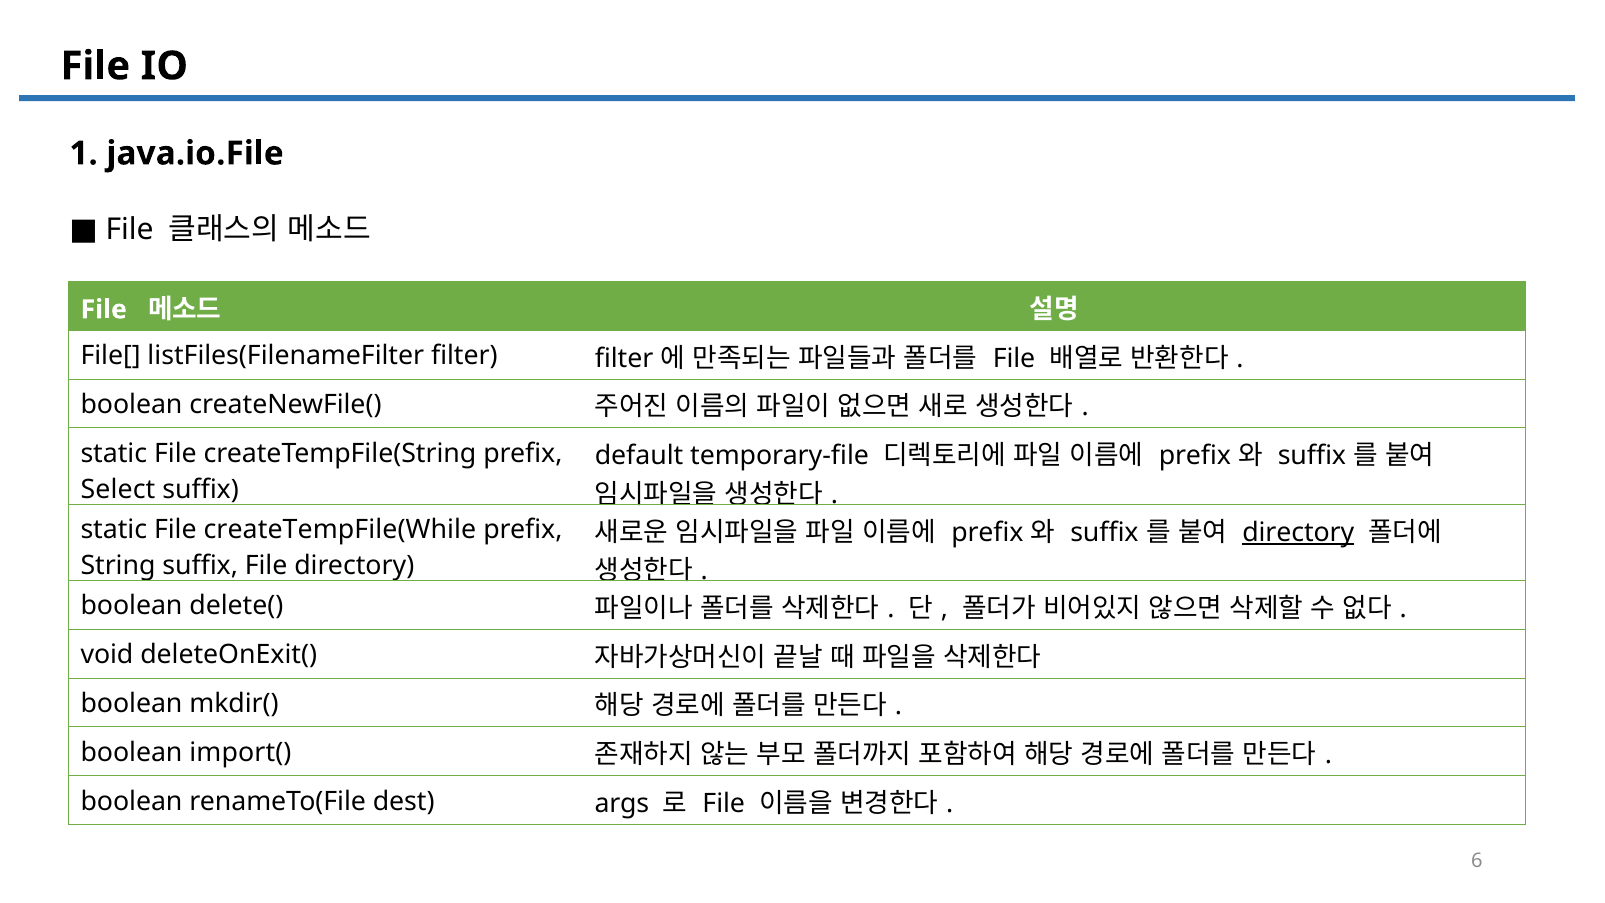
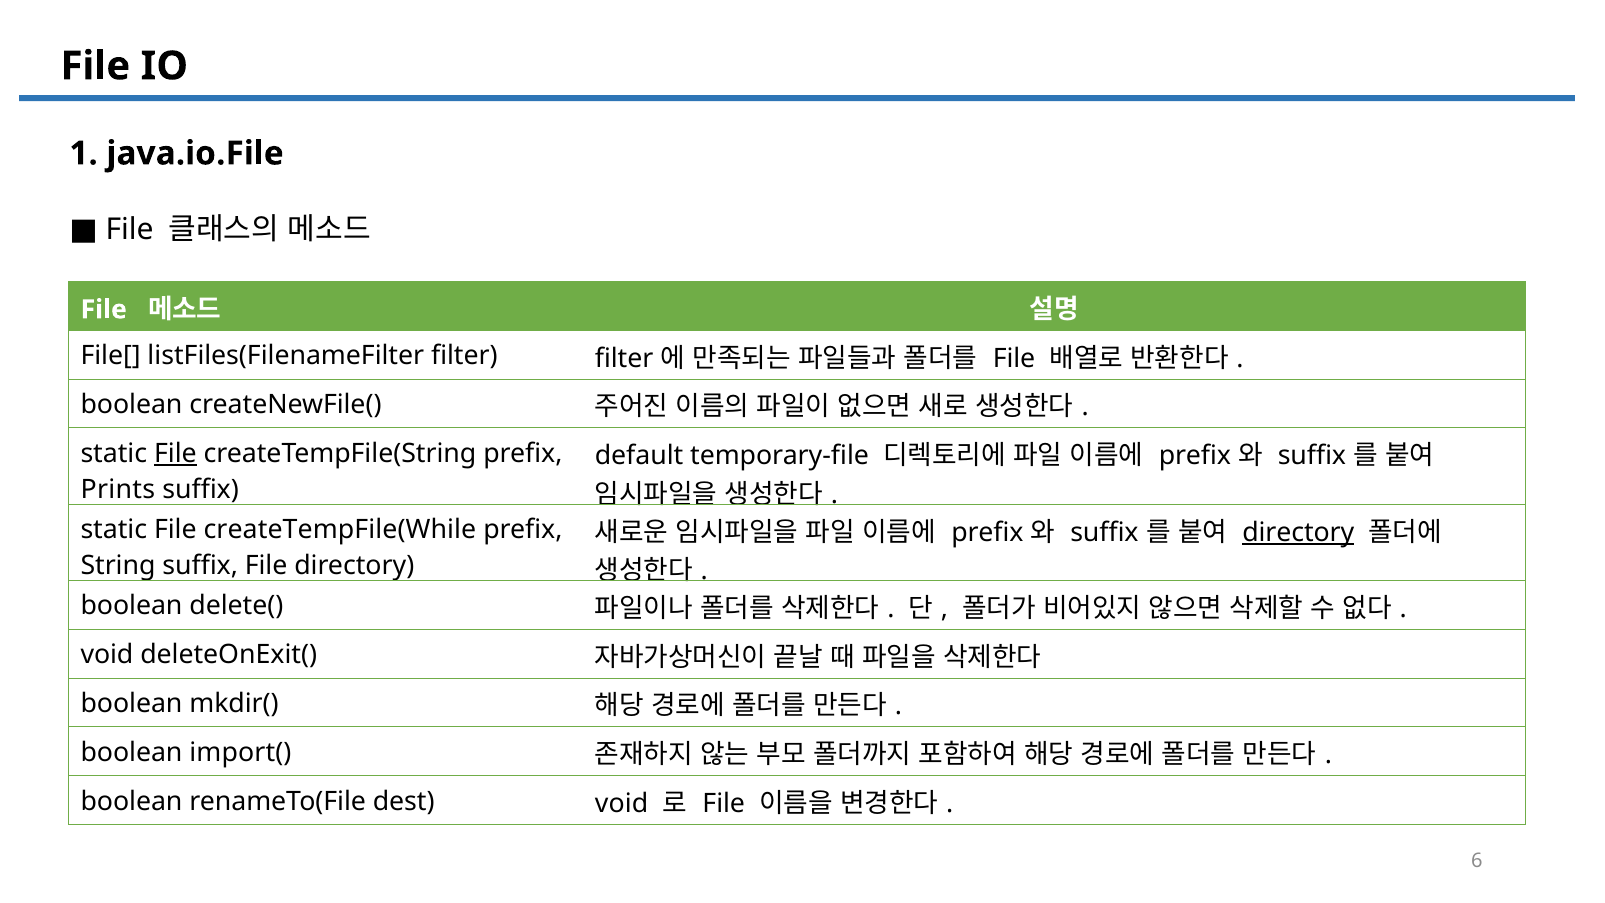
File underline: none -> present (175, 453)
Select: Select -> Prints (118, 490)
dest args: args -> void (622, 804)
